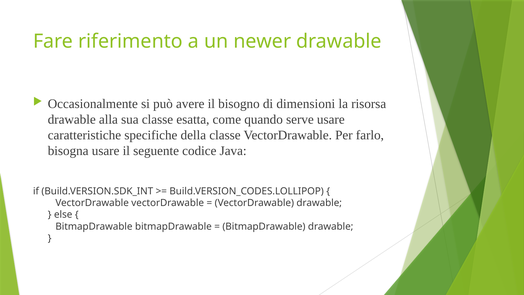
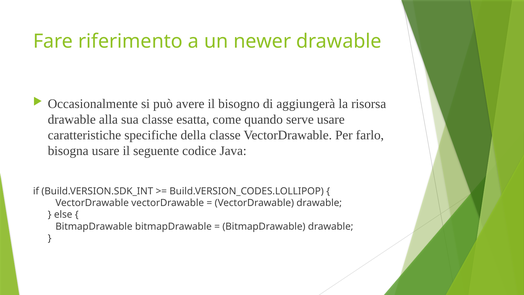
dimensioni: dimensioni -> aggiungerà (306, 104)
